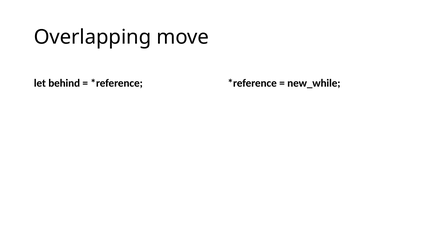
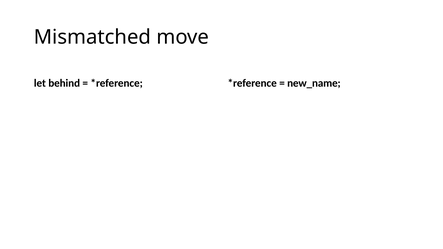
Overlapping: Overlapping -> Mismatched (92, 37)
new_while: new_while -> new_name (314, 83)
